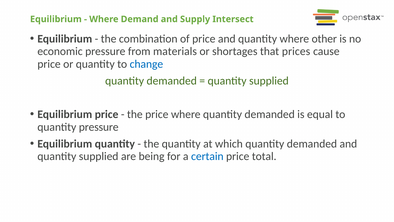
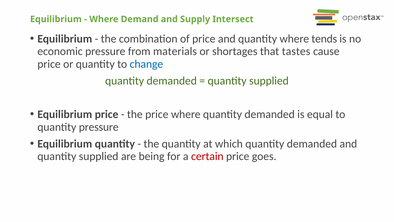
other: other -> tends (324, 39)
prices: prices -> tastes (296, 51)
certain colour: blue -> red (207, 156)
total: total -> goes (264, 156)
